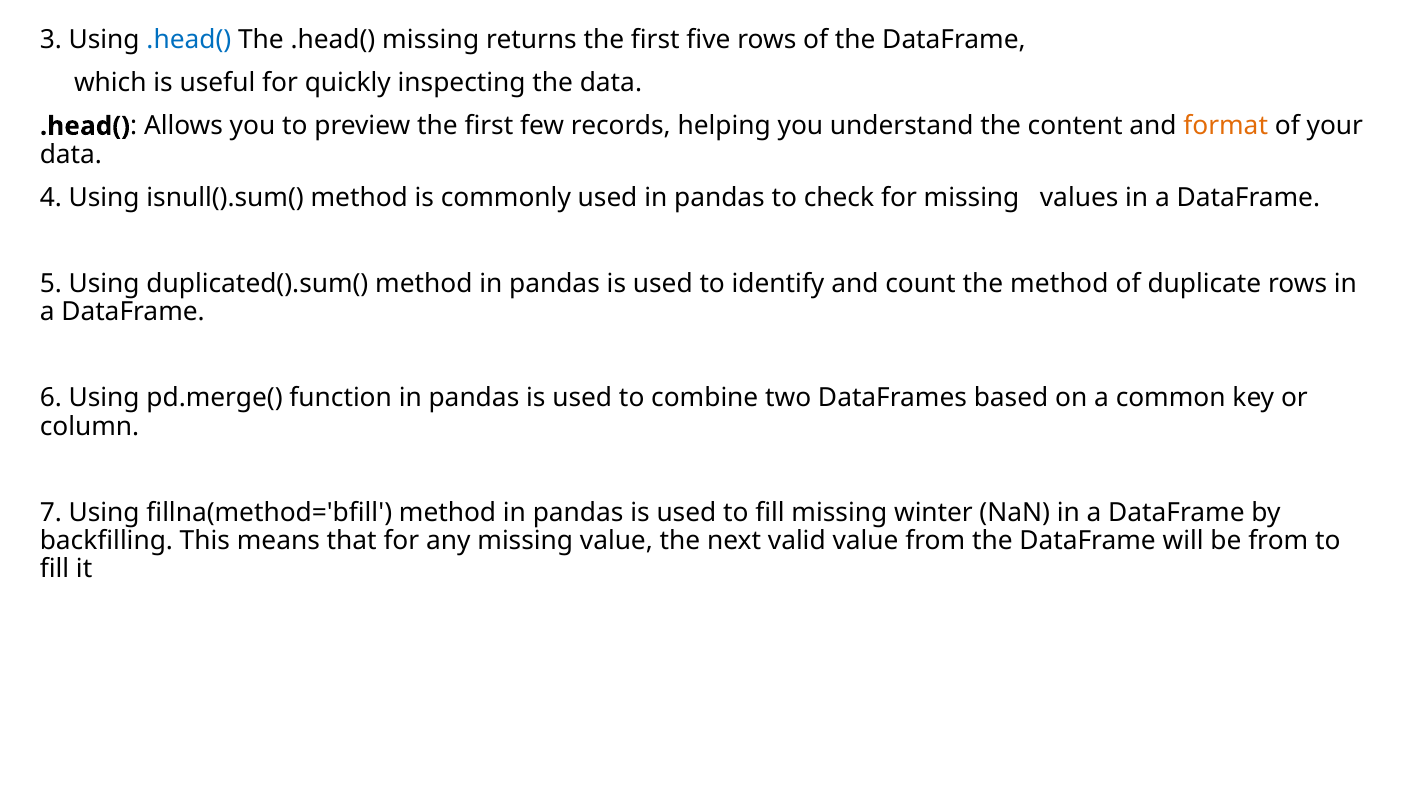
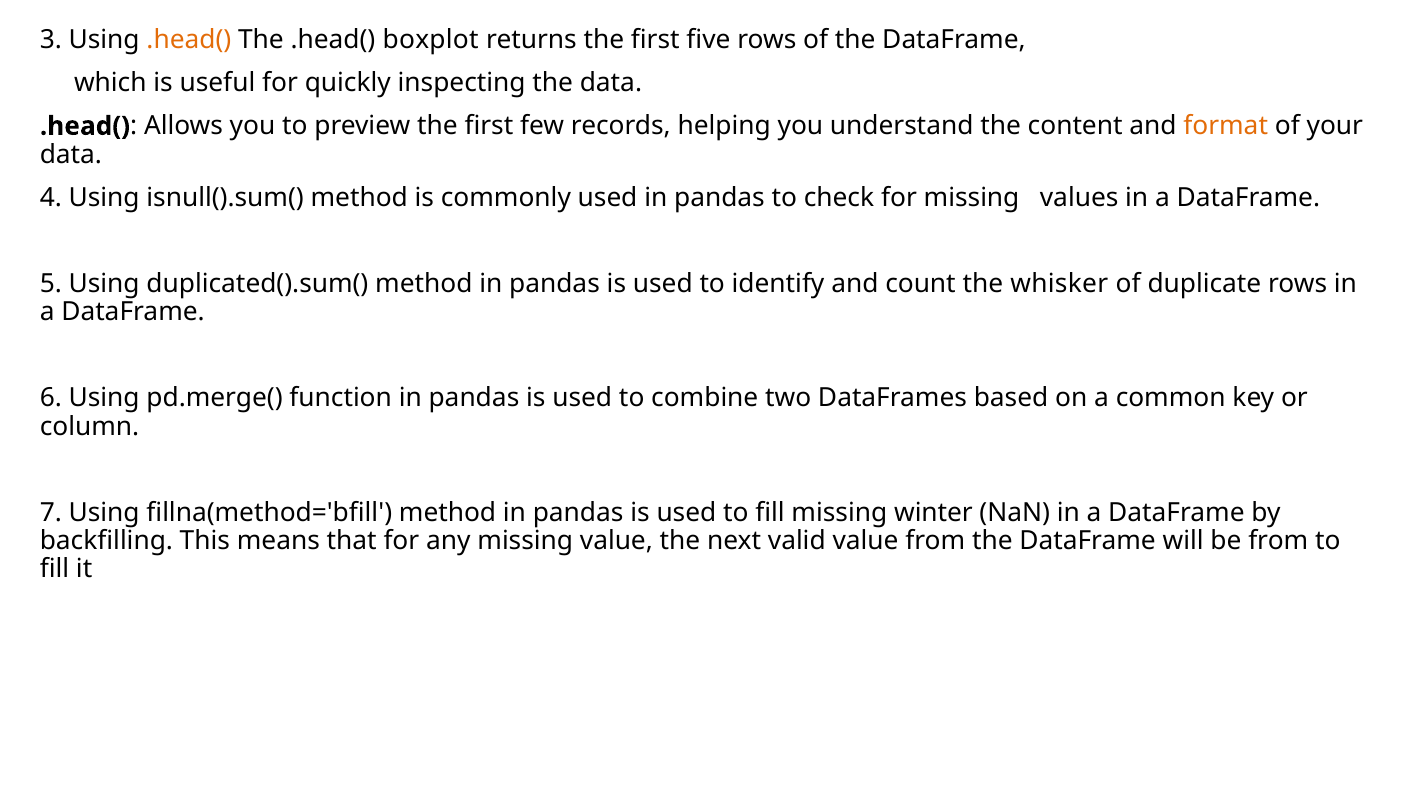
.head( colour: blue -> orange (189, 40)
.head( missing: missing -> boxplot (431, 40)
the method: method -> whisker (1059, 284)
